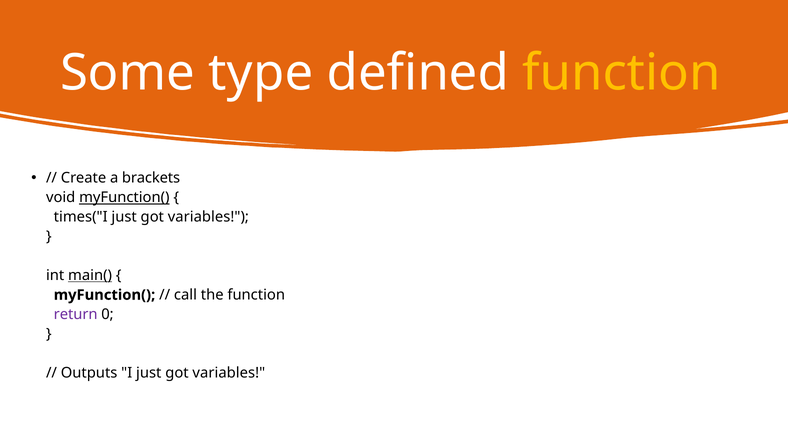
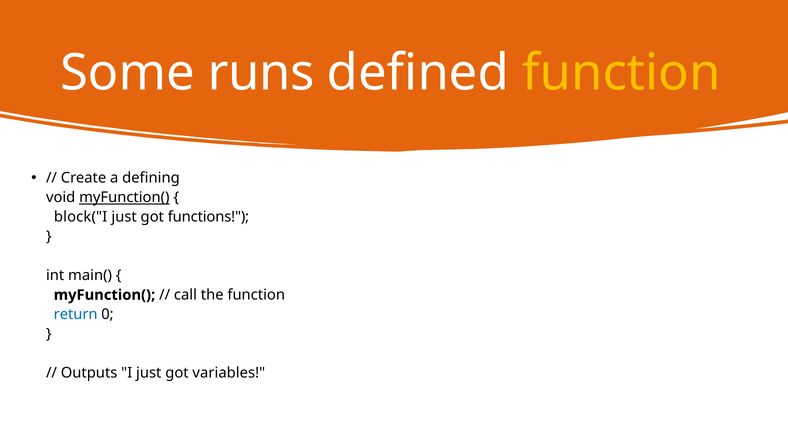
type: type -> runs (261, 73)
brackets: brackets -> defining (151, 178)
times("I: times("I -> block("I (81, 217)
variables: variables -> functions (208, 217)
main( underline: present -> none (90, 276)
return colour: purple -> blue (76, 315)
